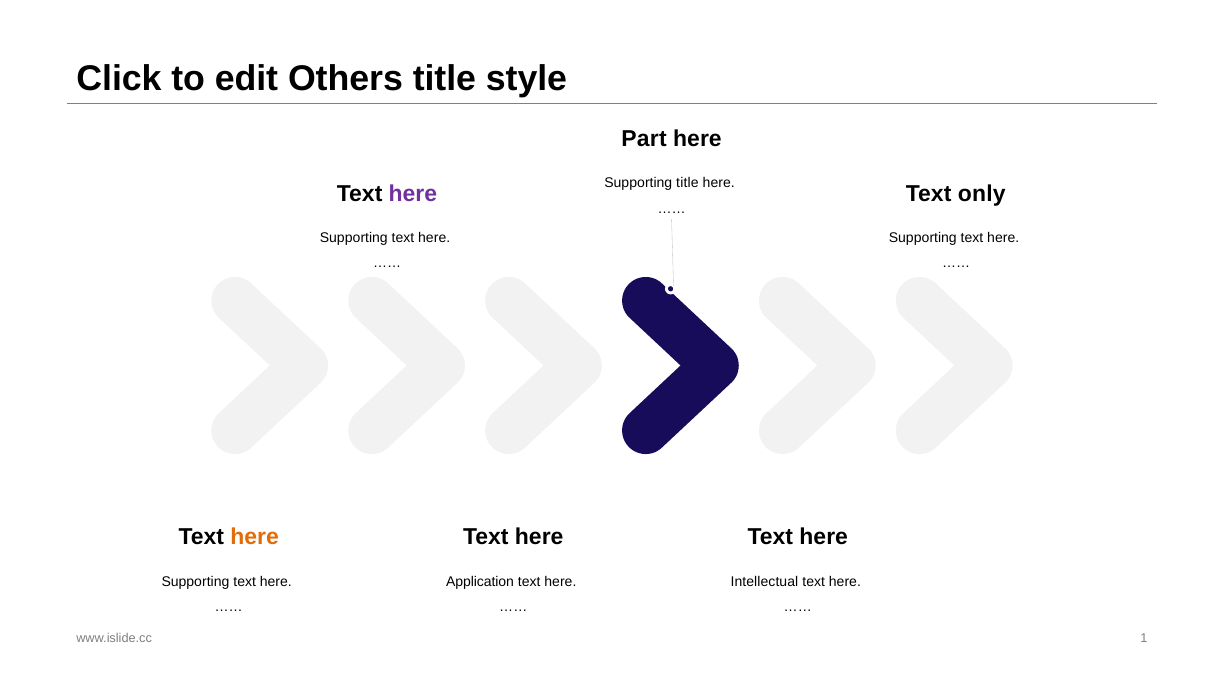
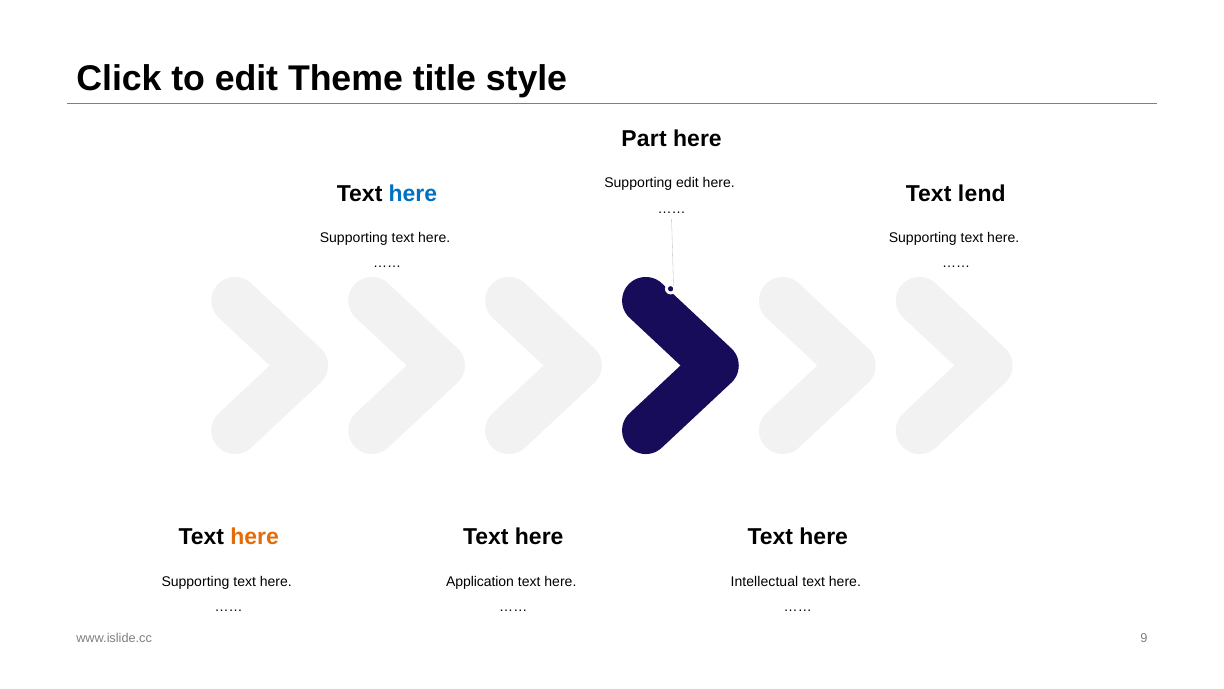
Others: Others -> Theme (345, 79)
Supporting title: title -> edit (687, 183)
here colour: purple -> blue (413, 193)
only: only -> lend (982, 193)
1: 1 -> 9 (1144, 638)
